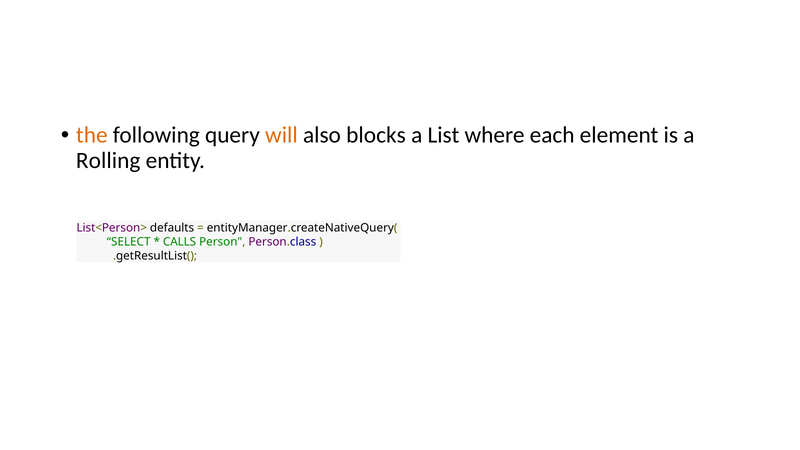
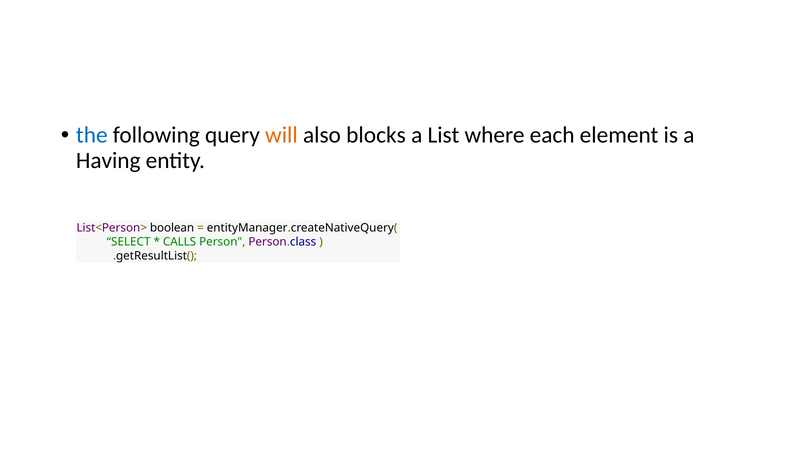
the colour: orange -> blue (92, 135)
Rolling: Rolling -> Having (108, 160)
defaults: defaults -> boolean (172, 228)
